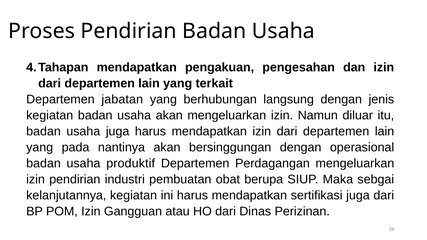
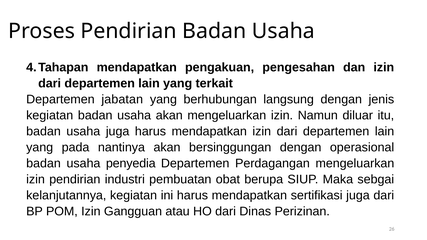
produktif: produktif -> penyedia (131, 164)
